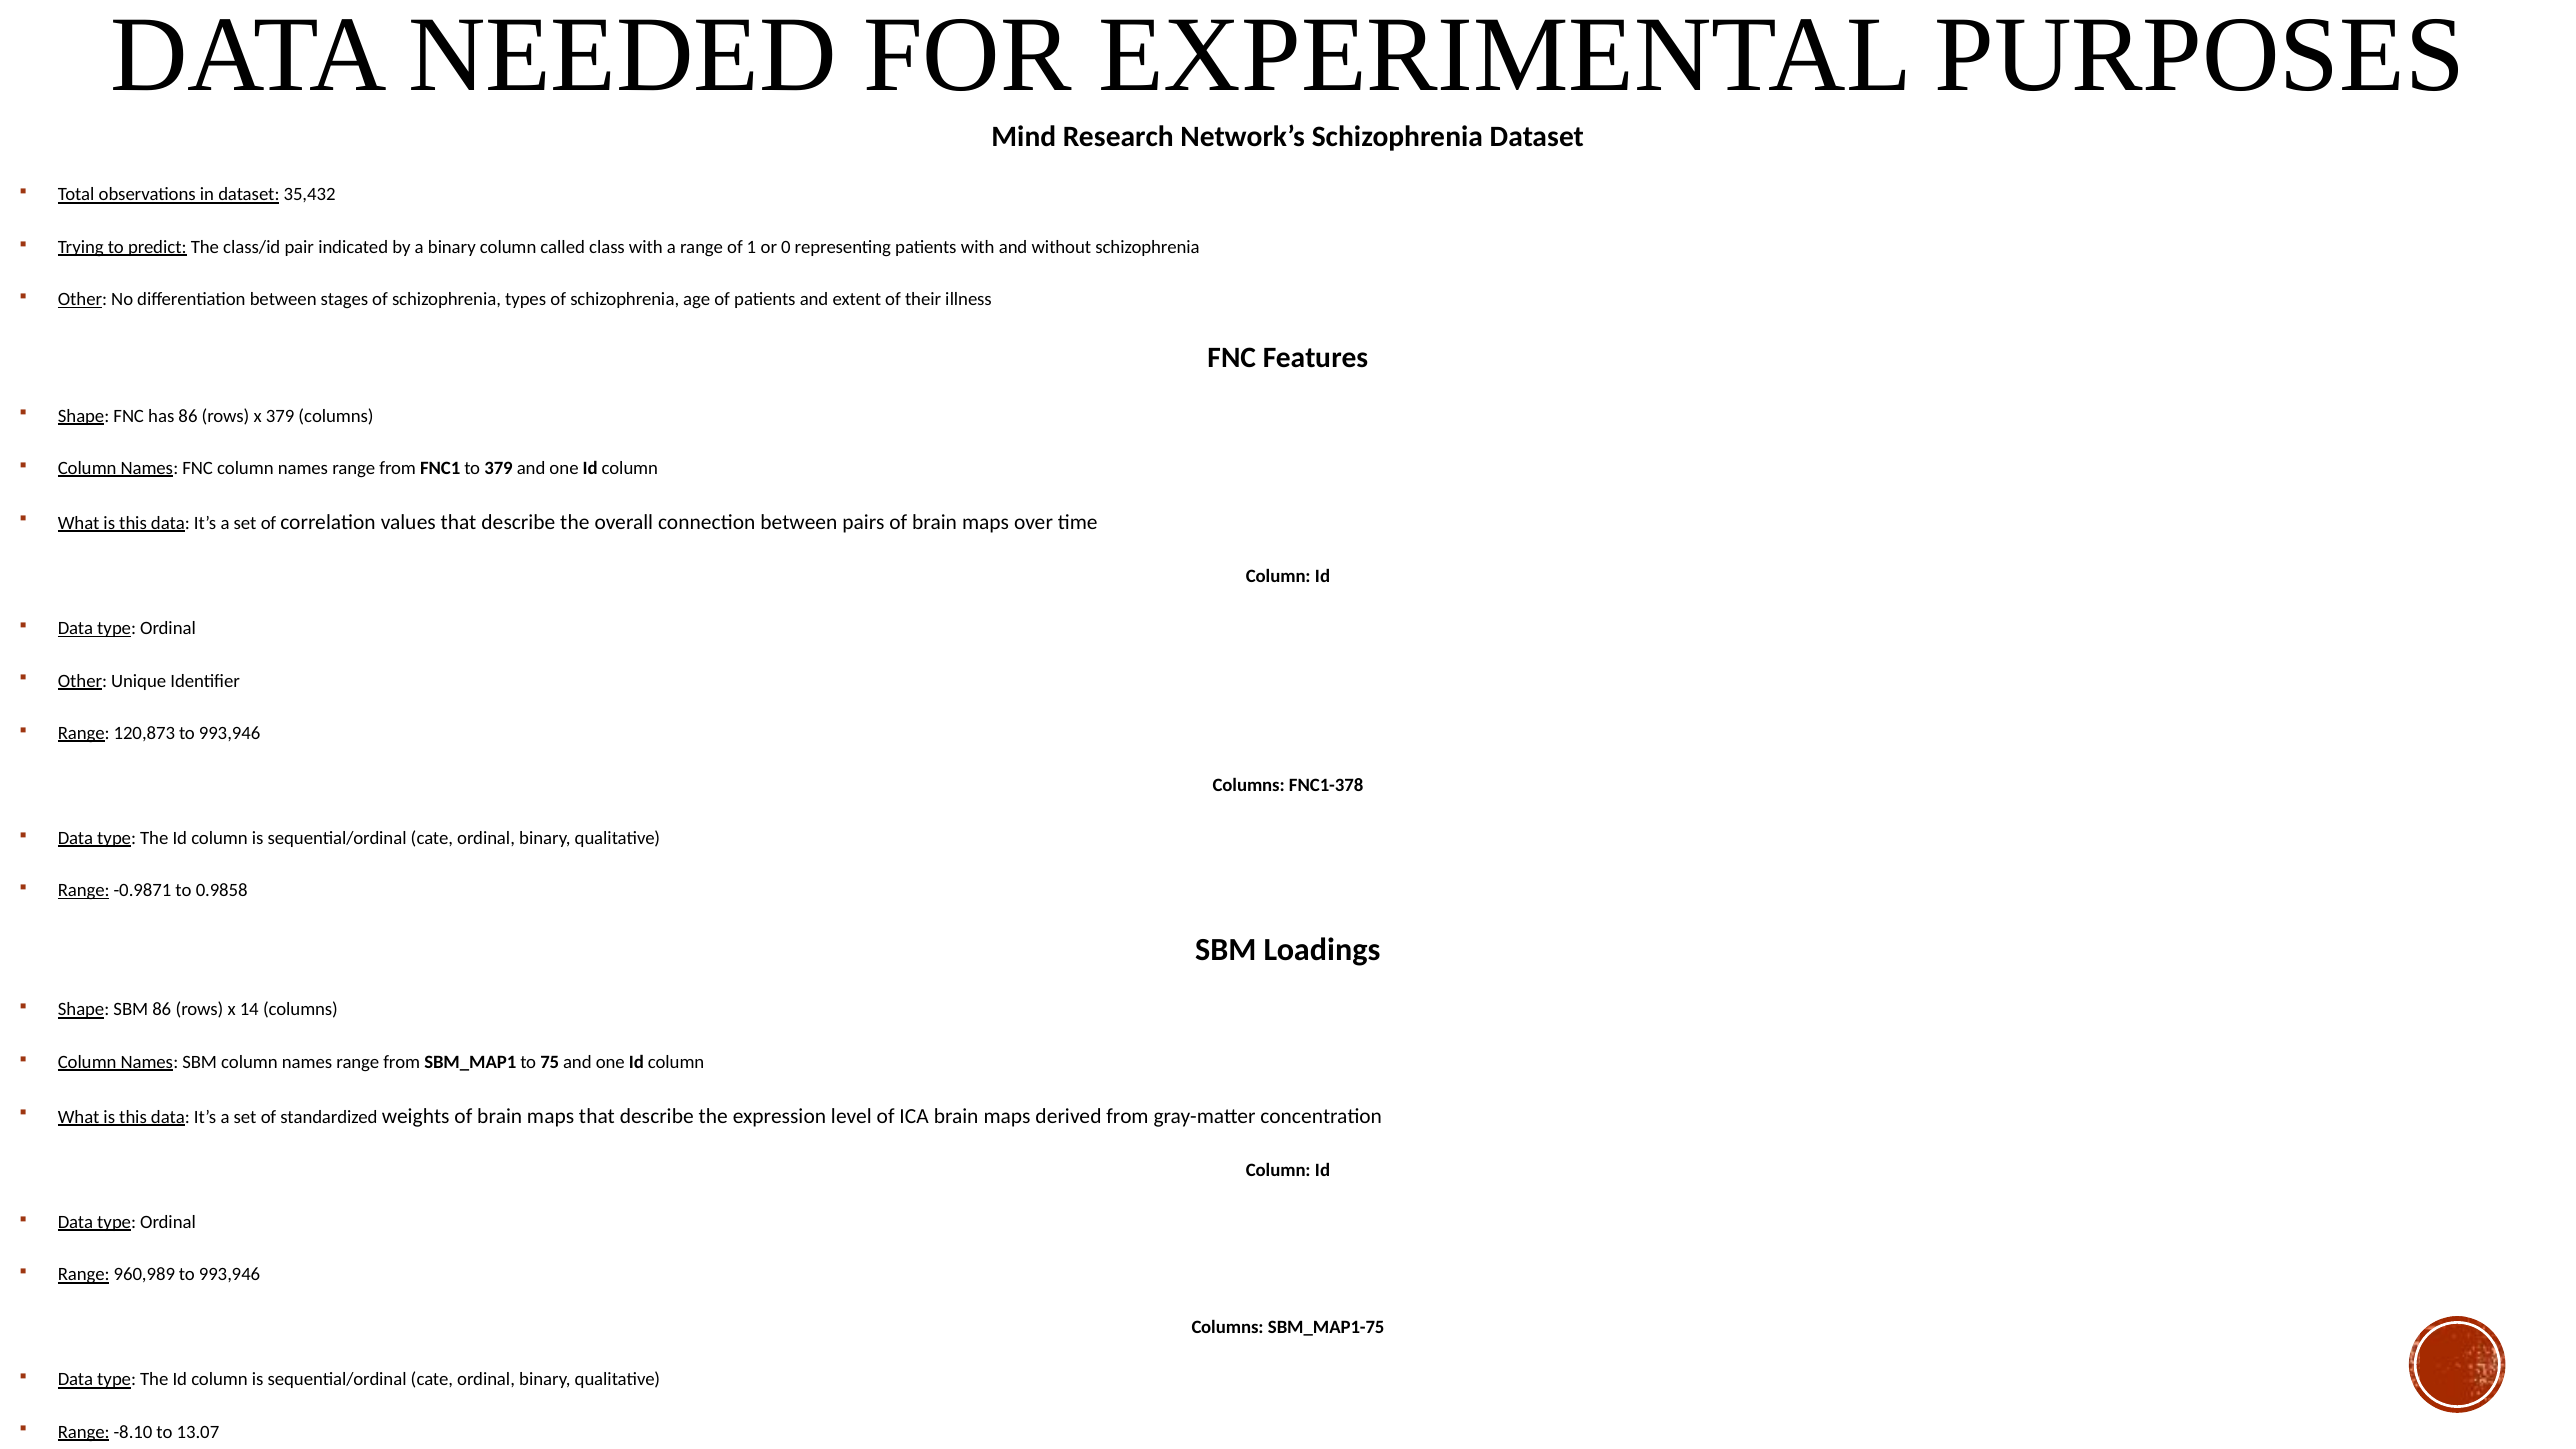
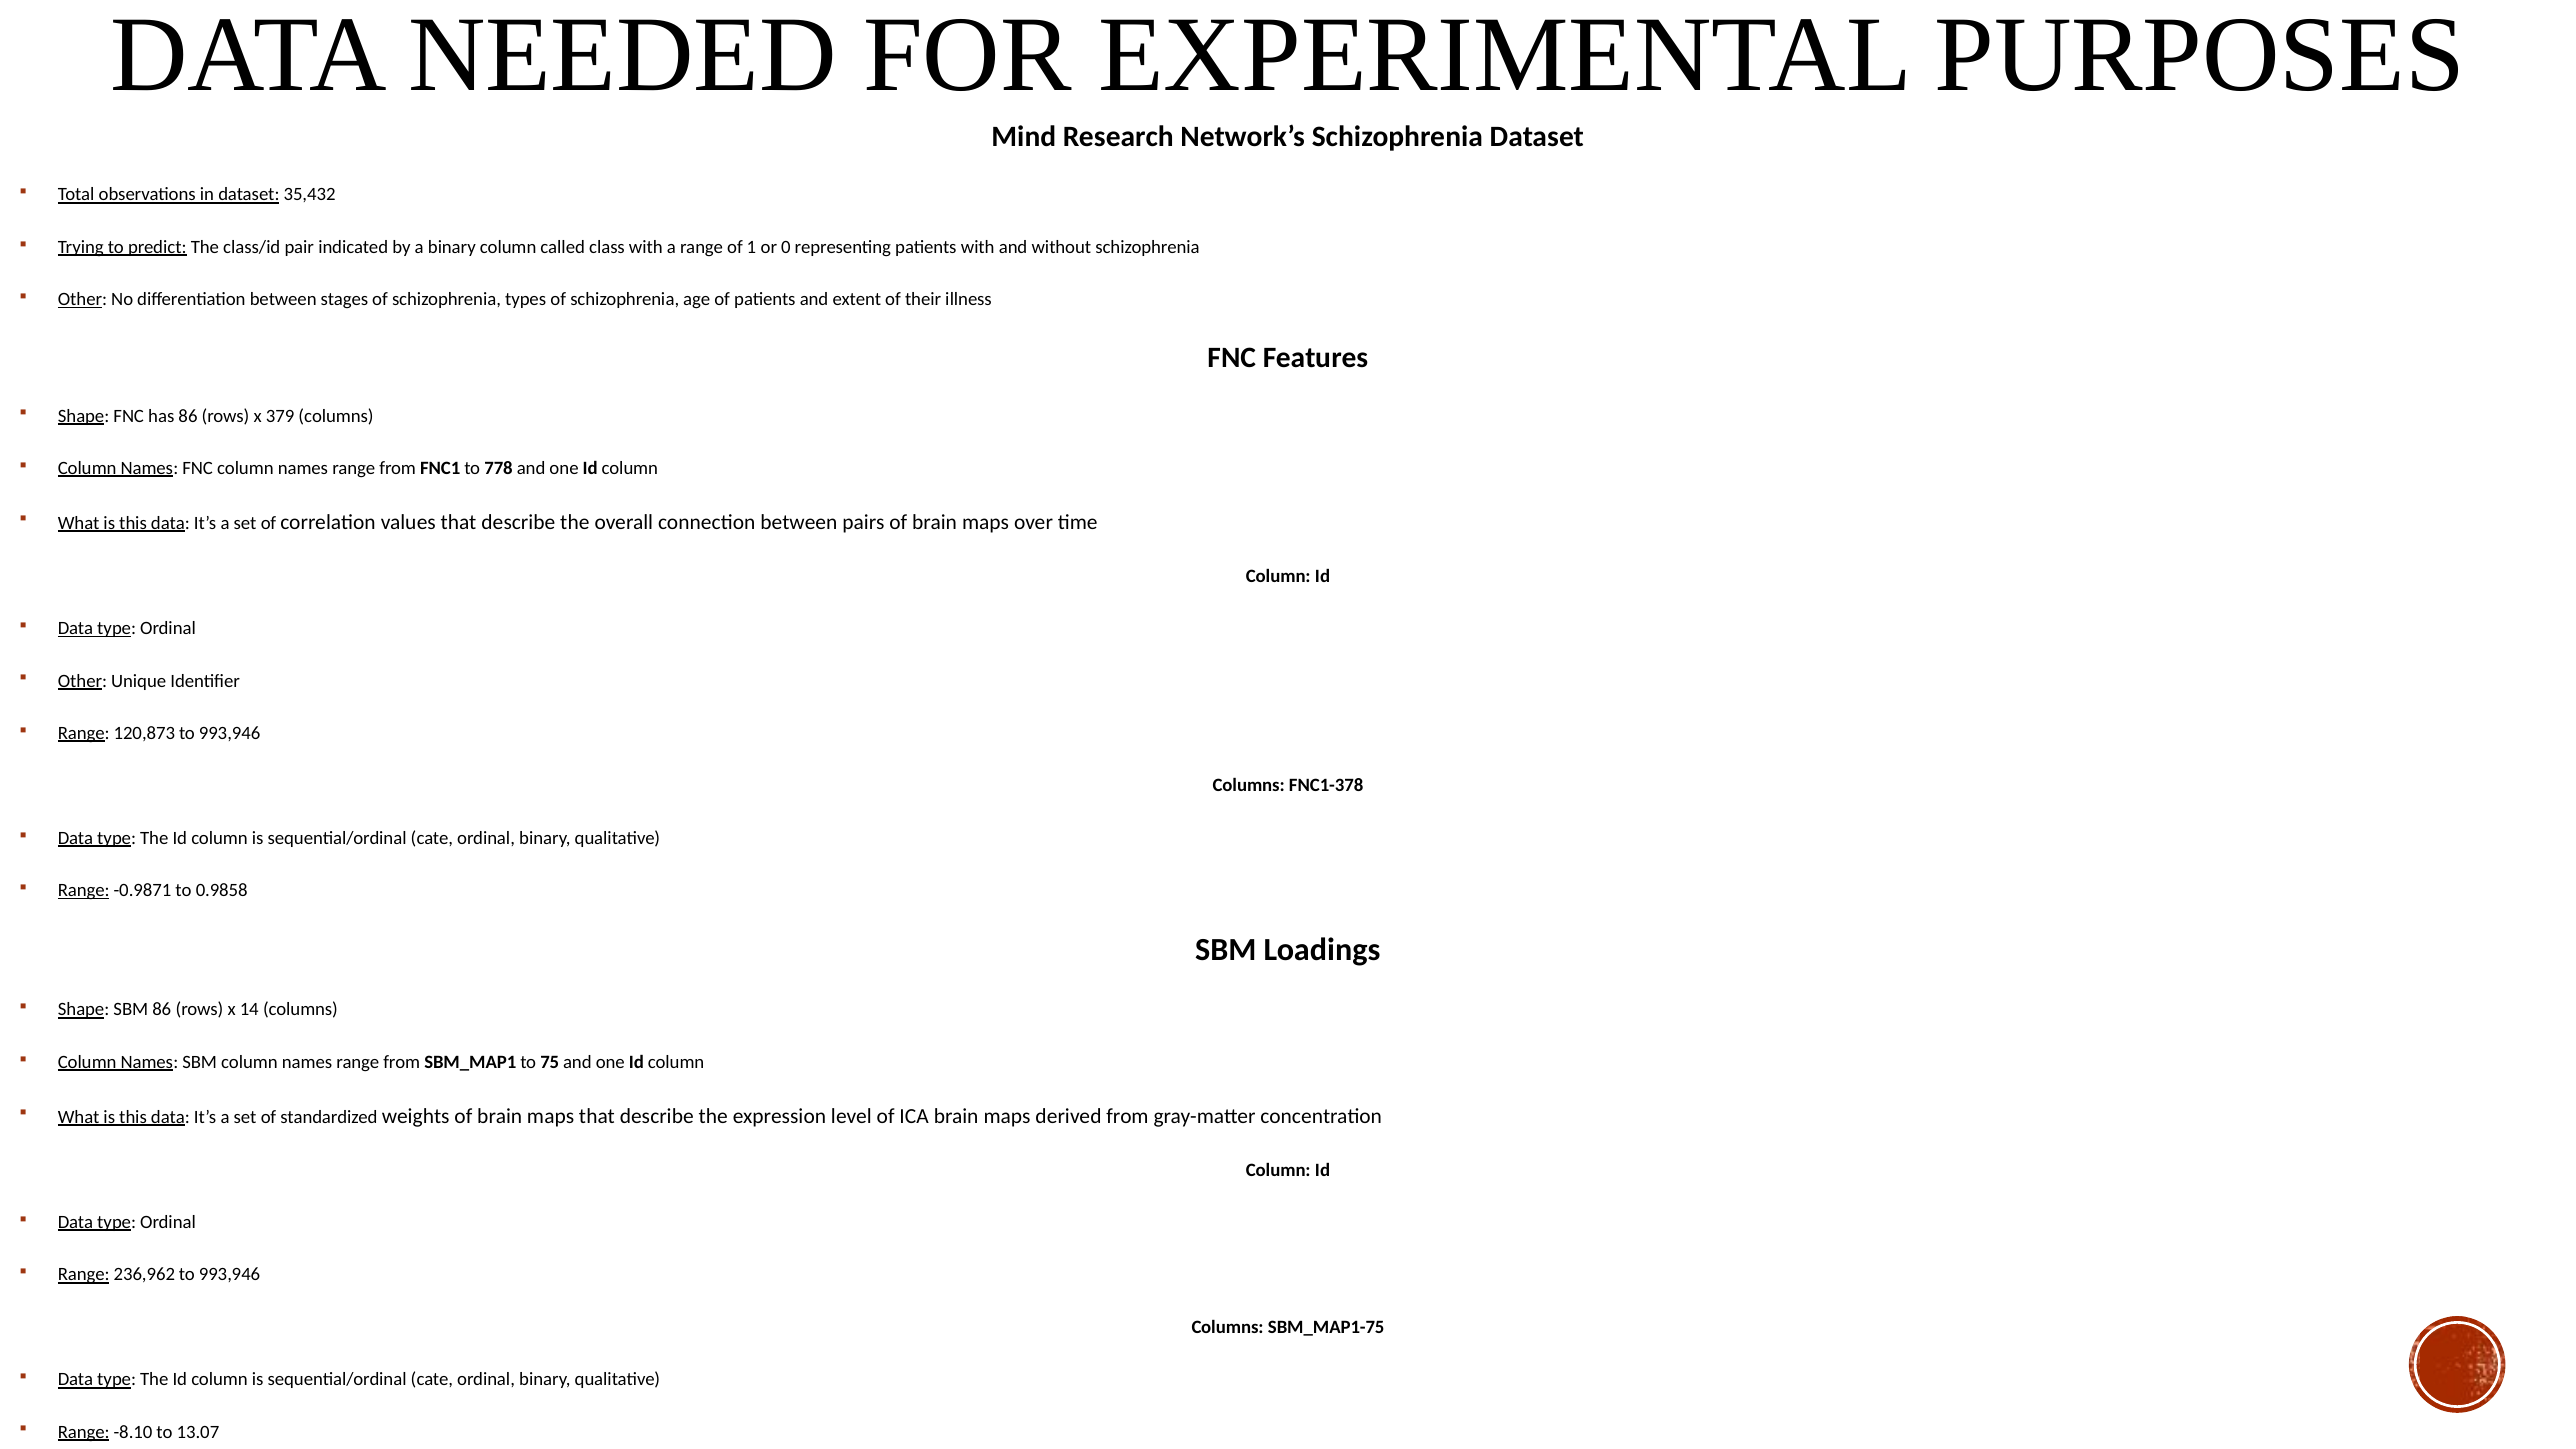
to 379: 379 -> 778 (499, 468)
960,989: 960,989 -> 236,962 (144, 1275)
